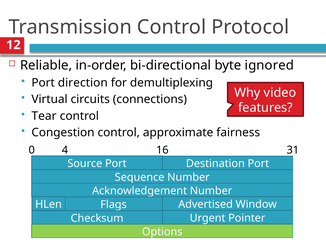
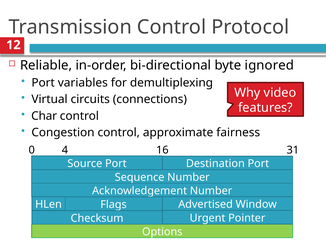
direction: direction -> variables (83, 83)
Tear: Tear -> Char (44, 116)
